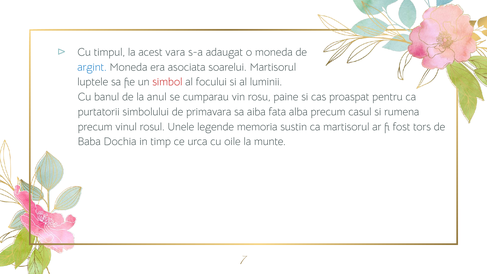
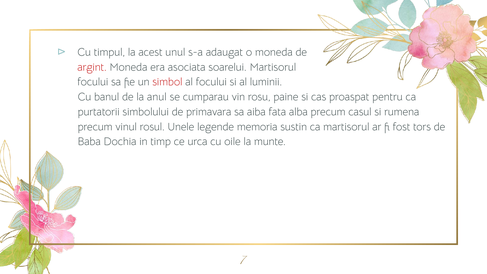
vara: vara -> unul (175, 52)
argint colour: blue -> red (92, 67)
luptele: luptele -> focului (93, 82)
